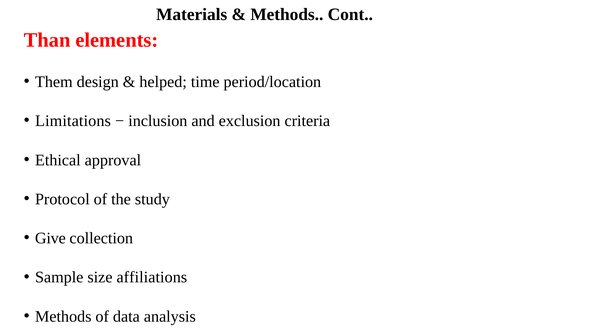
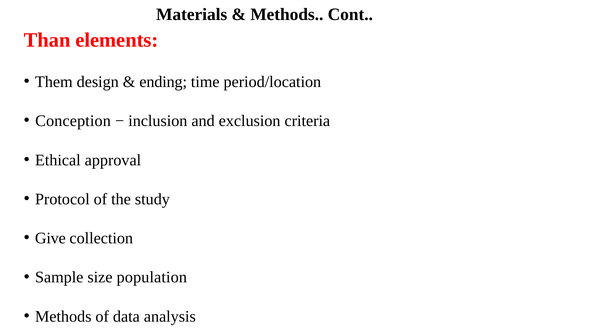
helped: helped -> ending (163, 82)
Limitations: Limitations -> Conception (73, 121)
affiliations: affiliations -> population (152, 277)
